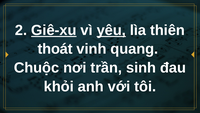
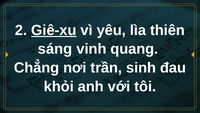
yêu underline: present -> none (111, 30)
thoát: thoát -> sáng (55, 49)
Chuộc: Chuộc -> Chẳng (36, 67)
